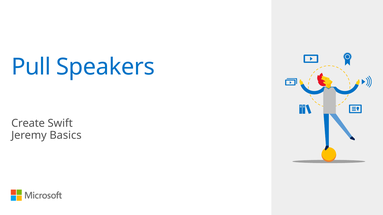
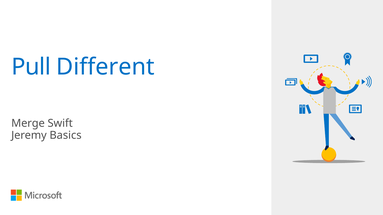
Speakers: Speakers -> Different (105, 67)
Create: Create -> Merge (28, 123)
